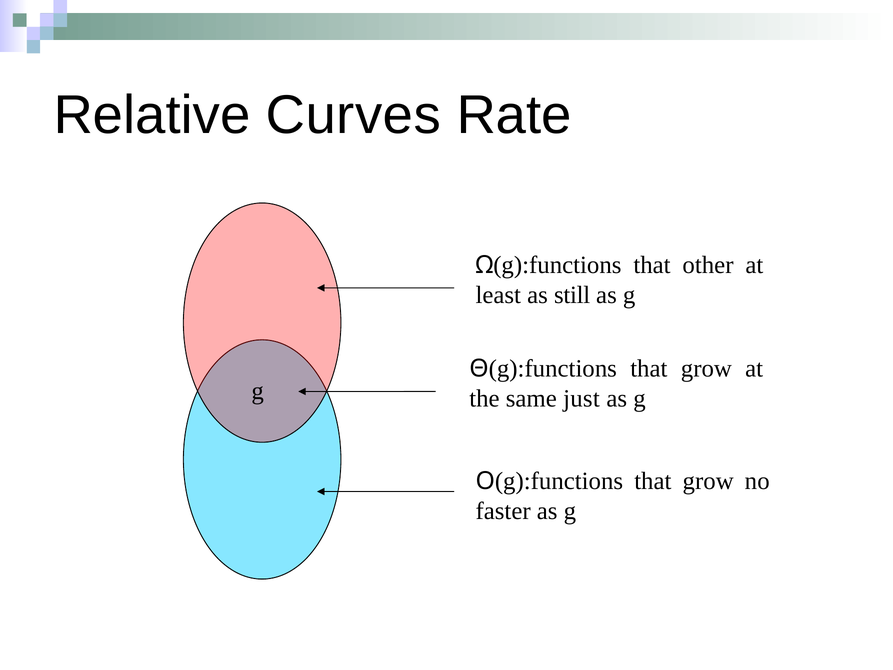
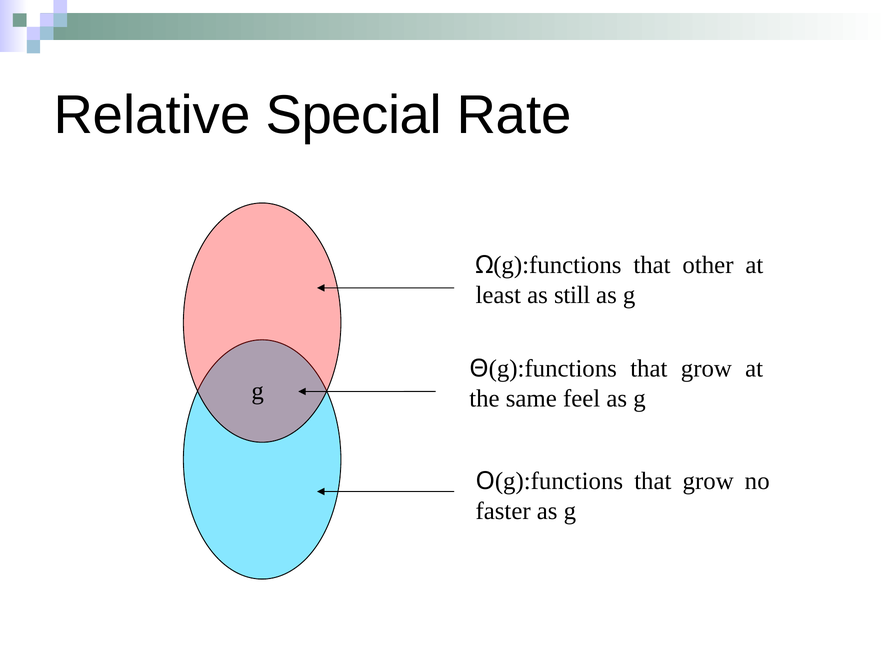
Curves: Curves -> Special (354, 115)
just: just -> feel (582, 398)
